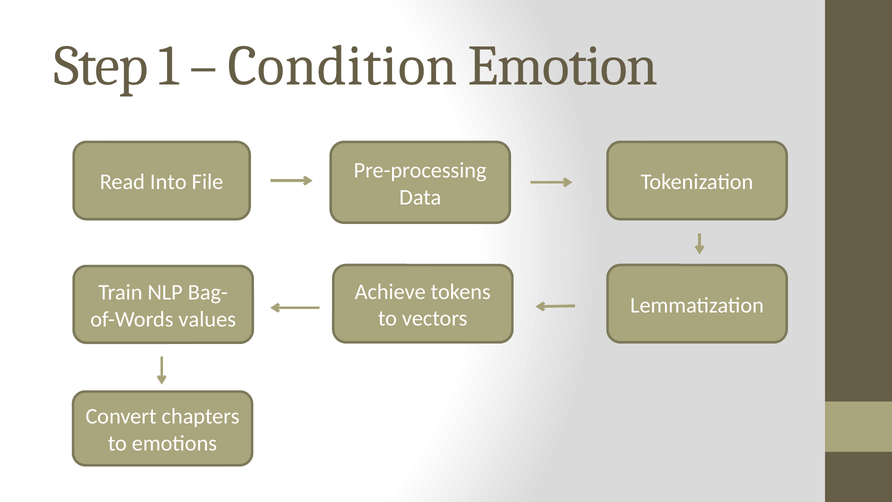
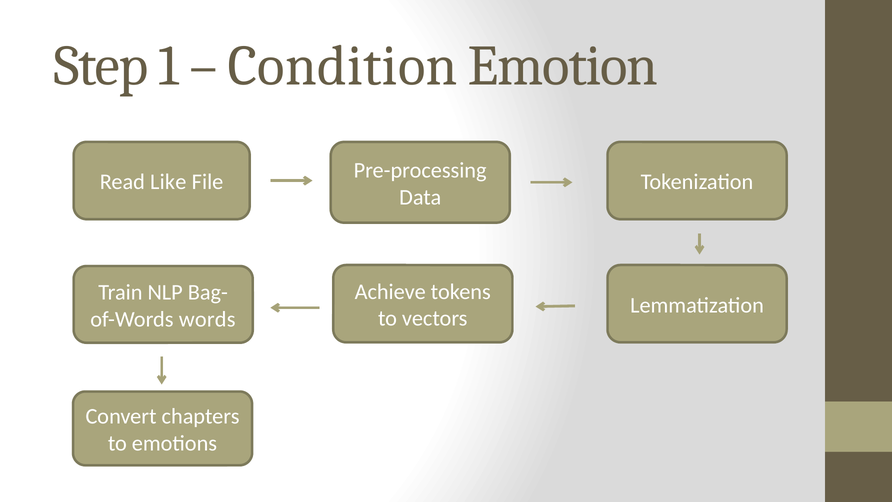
Into: Into -> Like (168, 182)
values: values -> words (207, 319)
